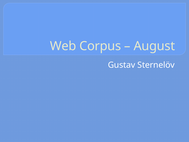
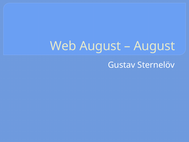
Web Corpus: Corpus -> August (100, 46)
